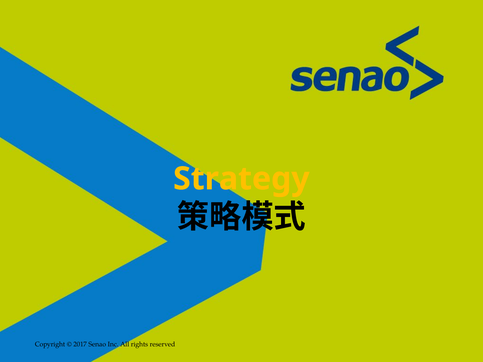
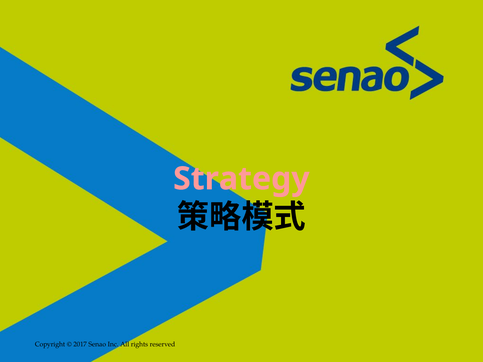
Strategy colour: yellow -> pink (241, 179)
